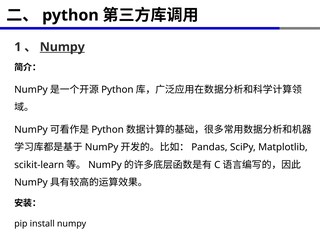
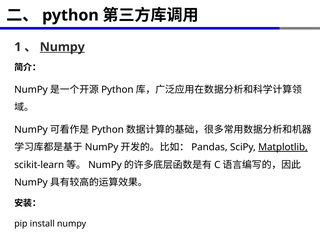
Matplotlib underline: none -> present (283, 147)
